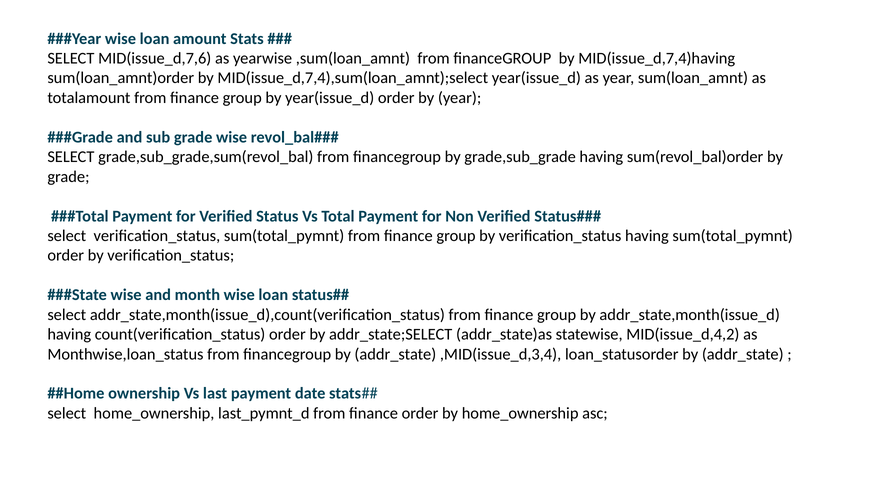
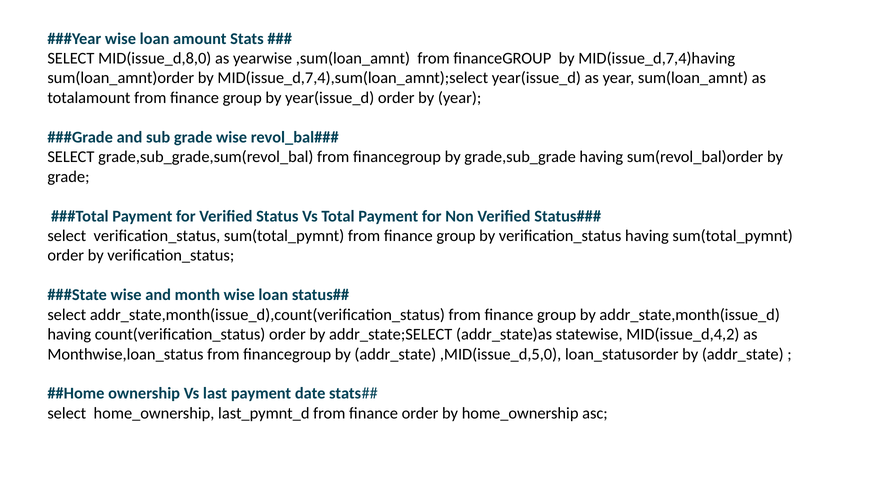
MID(issue_d,7,6: MID(issue_d,7,6 -> MID(issue_d,8,0 (155, 58)
,MID(issue_d,3,4: ,MID(issue_d,3,4 -> ,MID(issue_d,5,0 (501, 354)
